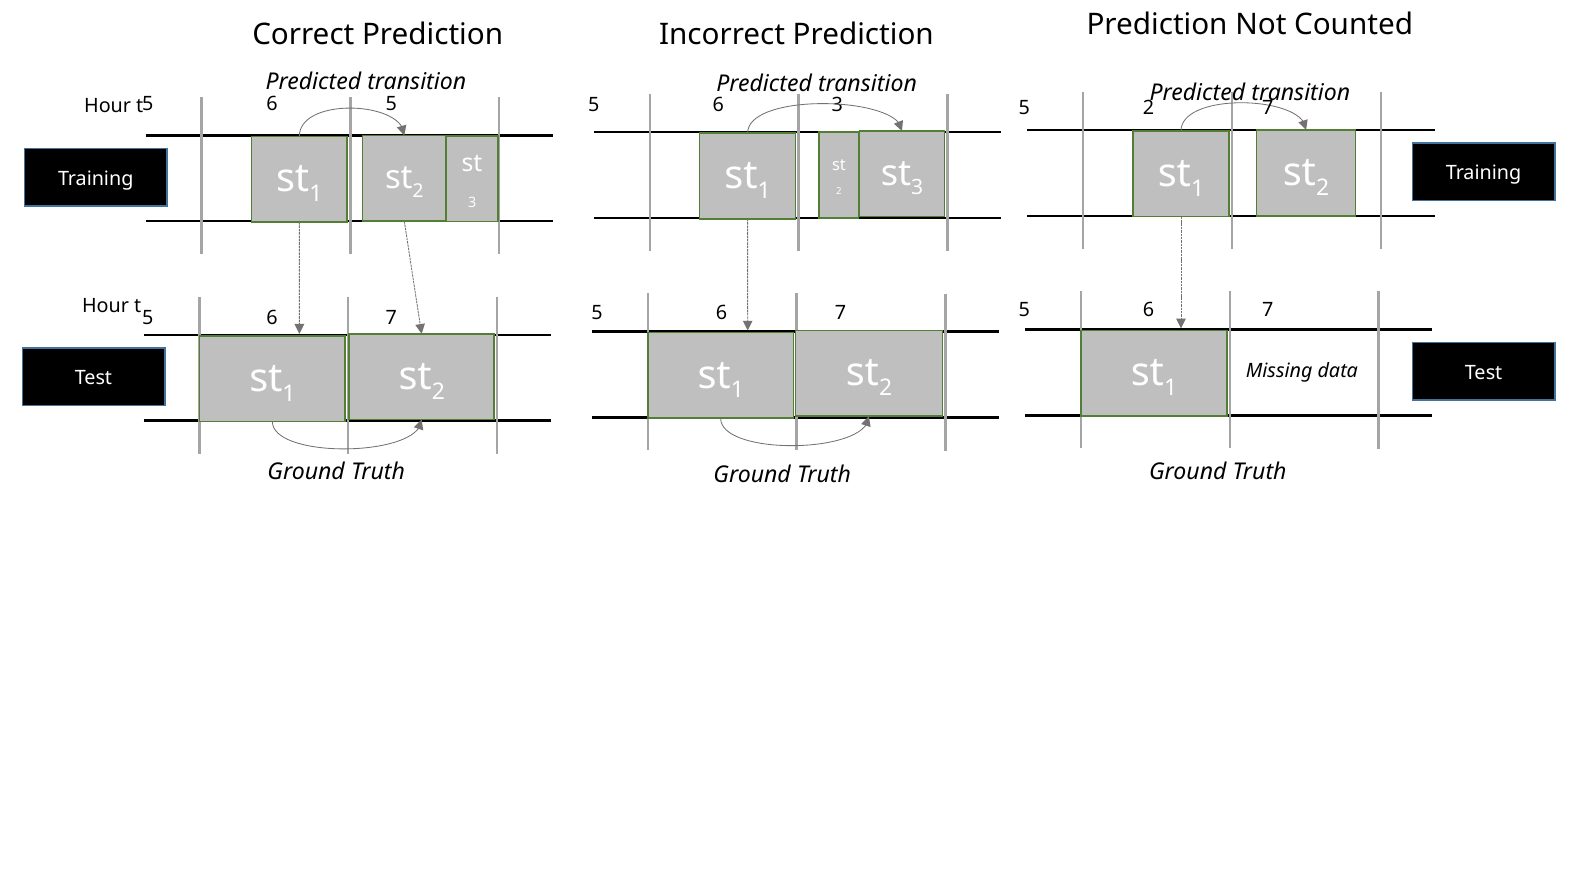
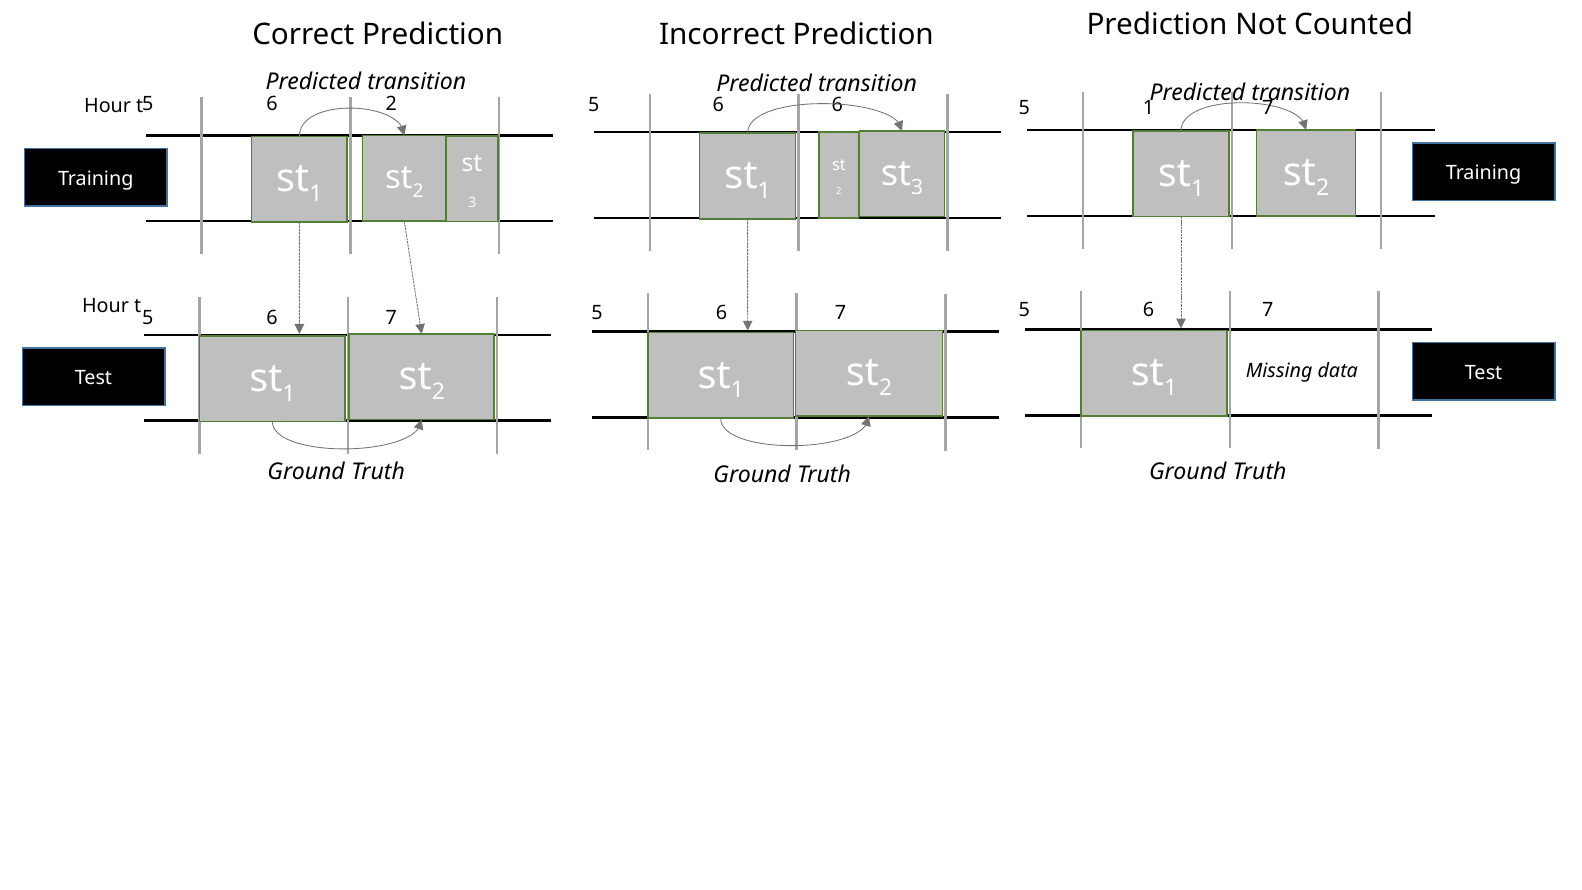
6 5: 5 -> 2 (391, 104)
6 3: 3 -> 6 (837, 105)
5 2: 2 -> 1 (1149, 108)
